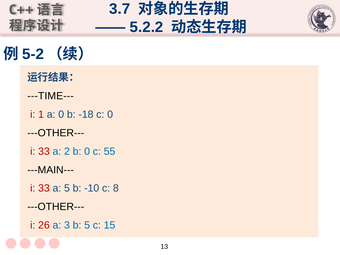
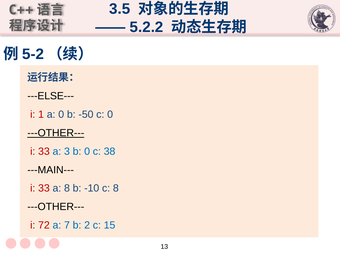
3.7: 3.7 -> 3.5 (120, 9)
---TIME---: ---TIME--- -> ---ELSE--- (51, 96)
-18: -18 -> -50 (86, 114)
---OTHER--- underline: none -> present (56, 133)
2: 2 -> 3 (67, 151)
55: 55 -> 38 (110, 151)
a 5: 5 -> 8 (67, 188)
26: 26 -> 72 (44, 225)
3: 3 -> 7 (67, 225)
b 5: 5 -> 2 (87, 225)
